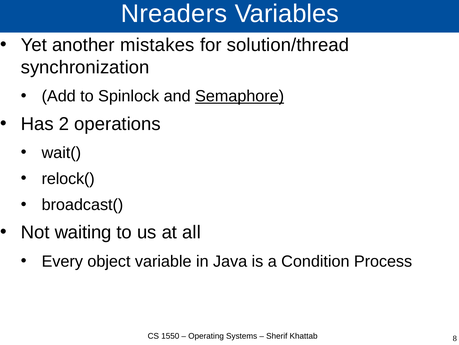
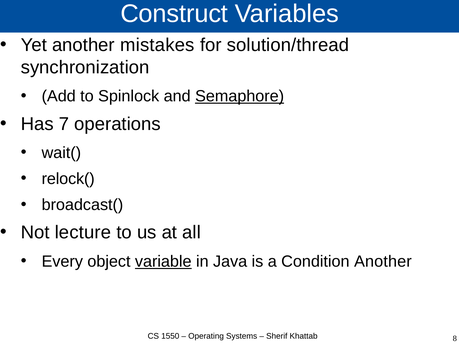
Nreaders: Nreaders -> Construct (174, 14)
2: 2 -> 7 (64, 124)
waiting: waiting -> lecture (83, 232)
variable underline: none -> present (163, 261)
Condition Process: Process -> Another (383, 261)
